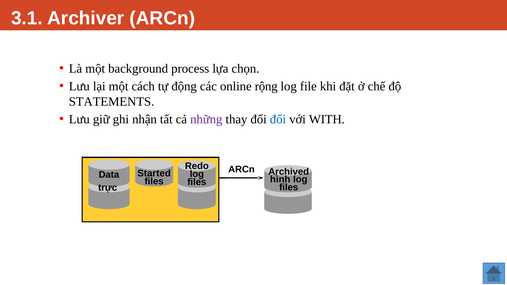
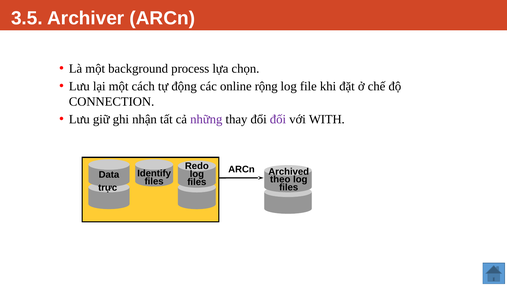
3.1: 3.1 -> 3.5 (27, 18)
STATEMENTS: STATEMENTS -> CONNECTION (112, 102)
đối colour: blue -> purple (278, 119)
Started: Started -> Identify (154, 173)
hình: hình -> theo (280, 180)
